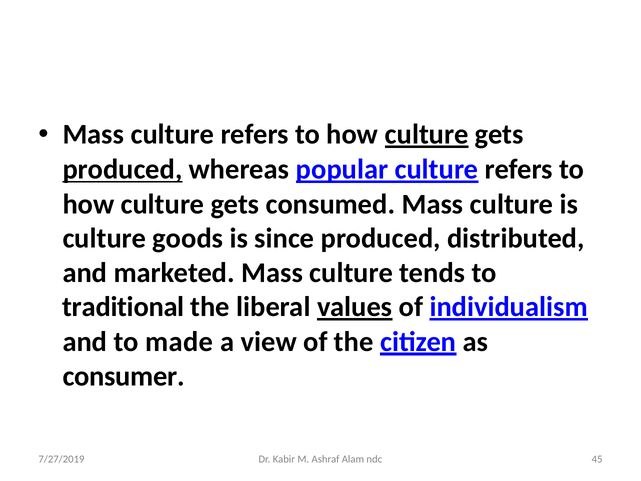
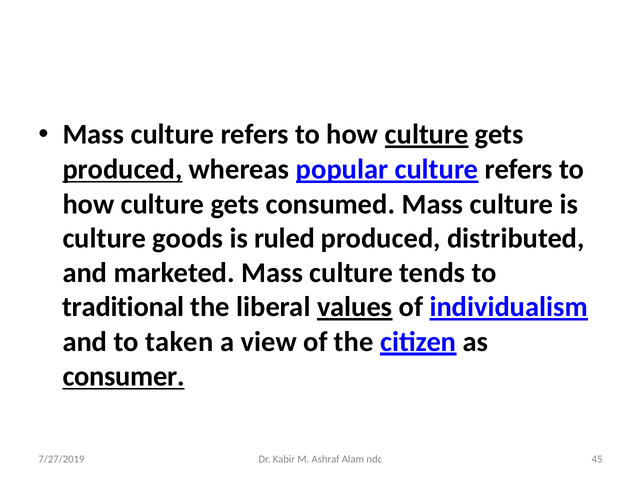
since: since -> ruled (285, 238)
made: made -> taken (179, 342)
consumer underline: none -> present (124, 376)
